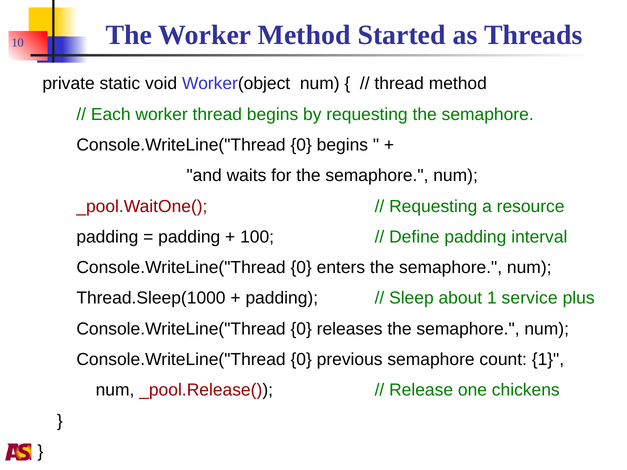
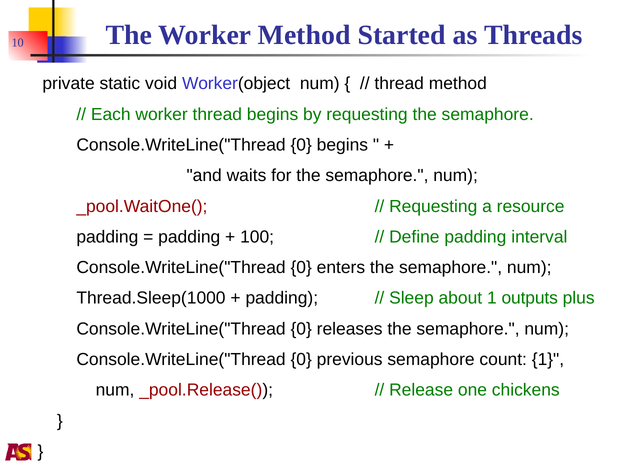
service: service -> outputs (530, 298)
